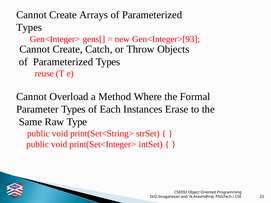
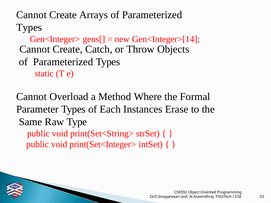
Gen<Integer>[93: Gen<Integer>[93 -> Gen<Integer>[14 (166, 39)
reuse: reuse -> static (44, 74)
